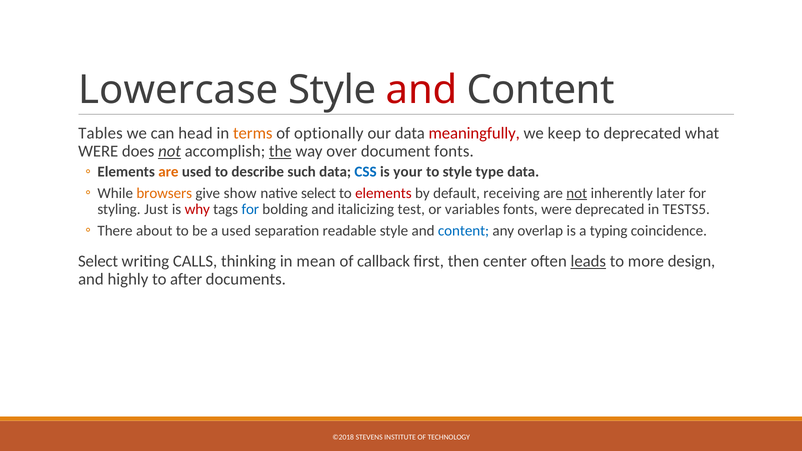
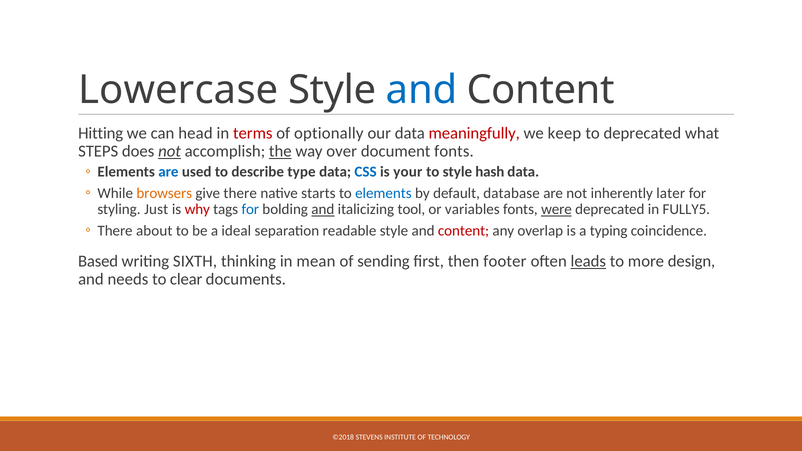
and colour: red -> blue (422, 90)
Tables: Tables -> Hitting (101, 133)
terms colour: orange -> red (253, 133)
WERE: WERE -> STEPS (98, 151)
are colour: orange -> blue (168, 172)
such: such -> type (302, 172)
type: type -> hash (490, 172)
give show: show -> there (240, 193)
native select: select -> starts (318, 193)
elements colour: red -> blue (383, 193)
receiving: receiving -> database (512, 193)
not underline: present -> none (577, 193)
and underline: none -> present (323, 209)
test: test -> tool (411, 209)
were underline: none -> present (557, 209)
TESTS5: TESTS5 -> FULLY5 (686, 209)
a used: used -> ideal (236, 231)
content colour: blue -> red (464, 231)
Select: Select -> Based (98, 261)
CALLS: CALLS -> SIXTH (195, 261)
callback: callback -> sending (383, 261)
center: center -> footer (505, 261)
highly: highly -> needs (128, 279)
after: after -> clear (186, 279)
